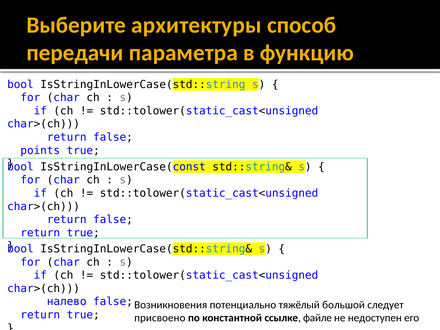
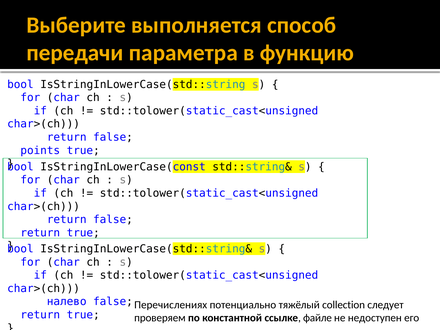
архитектуры: архитектуры -> выполняется (197, 25)
Возникновения: Возникновения -> Перечислениях (171, 305)
большой: большой -> collection (344, 305)
присвоено: присвоено -> проверяем (160, 318)
